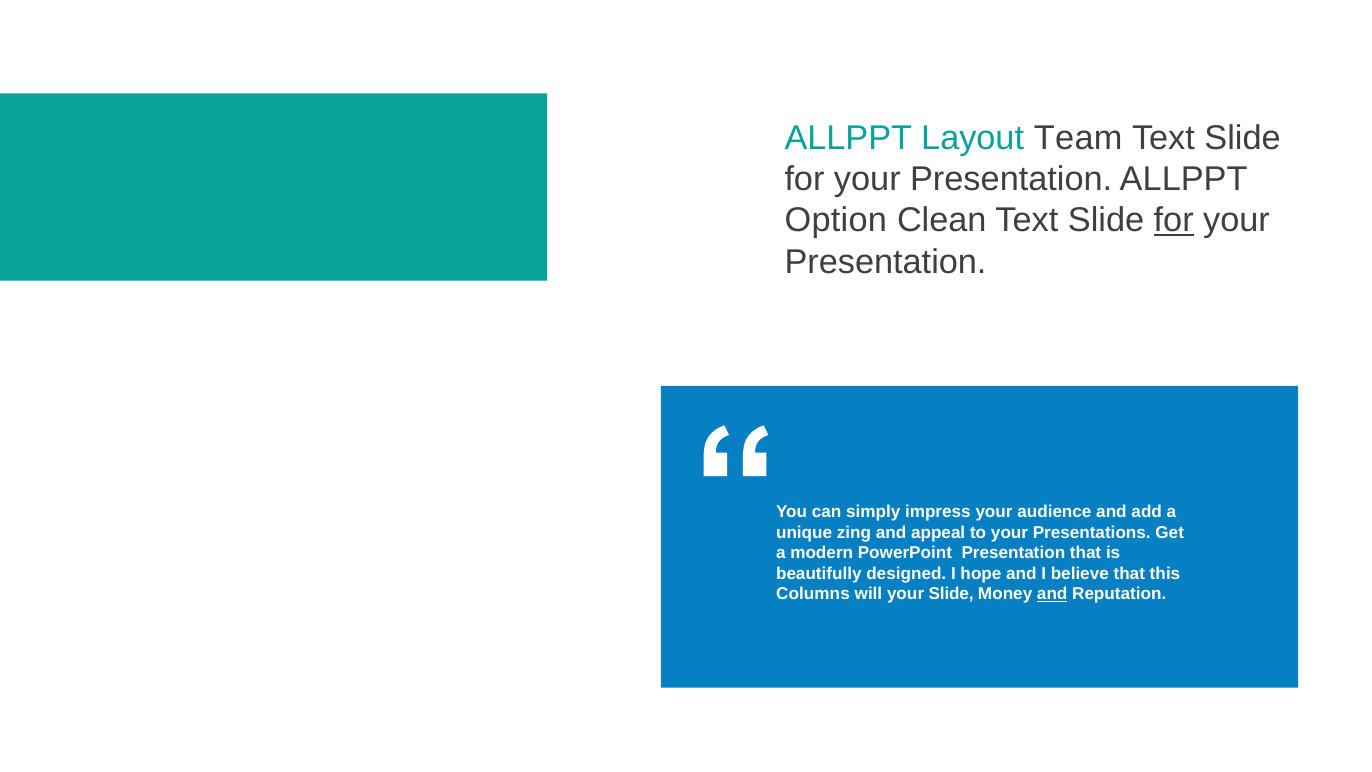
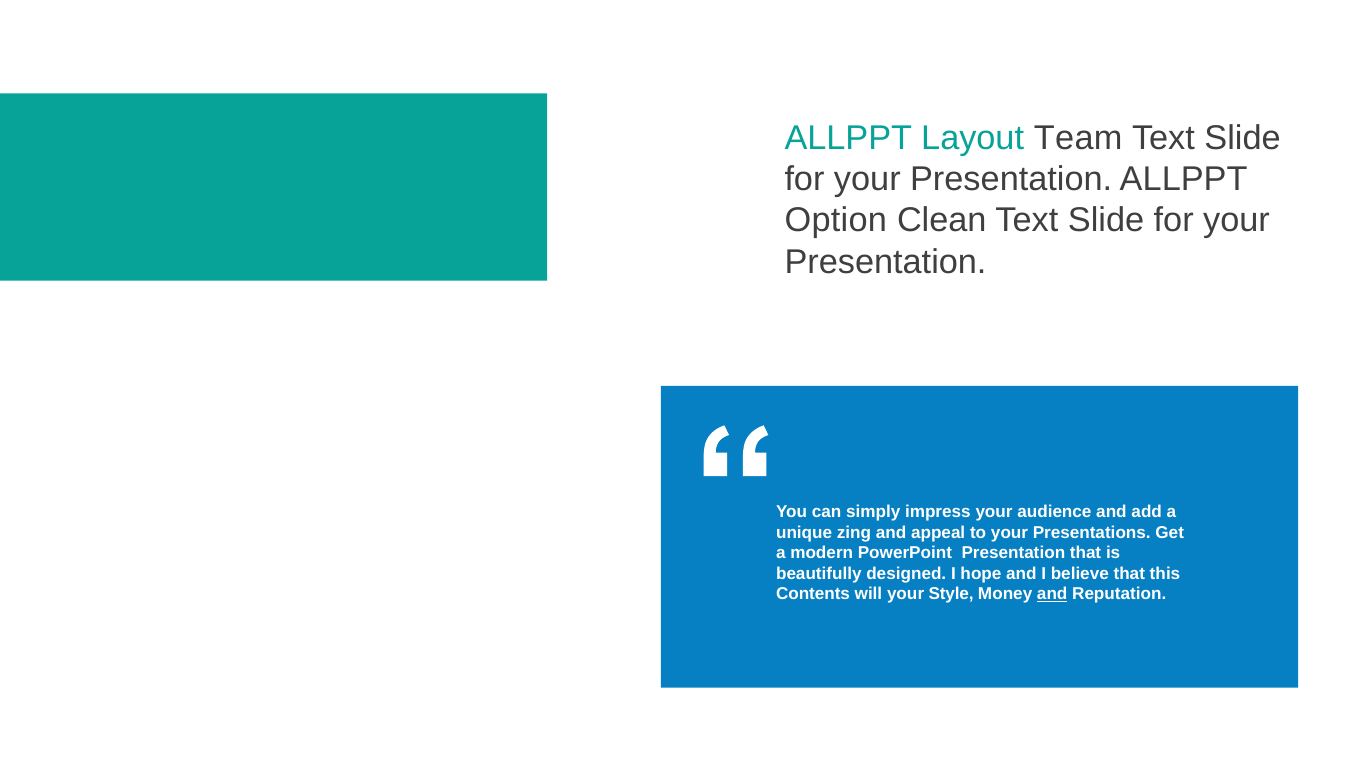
for underline: present -> none (1174, 221)
Columns: Columns -> Contents (813, 594)
your Slide: Slide -> Style (951, 594)
